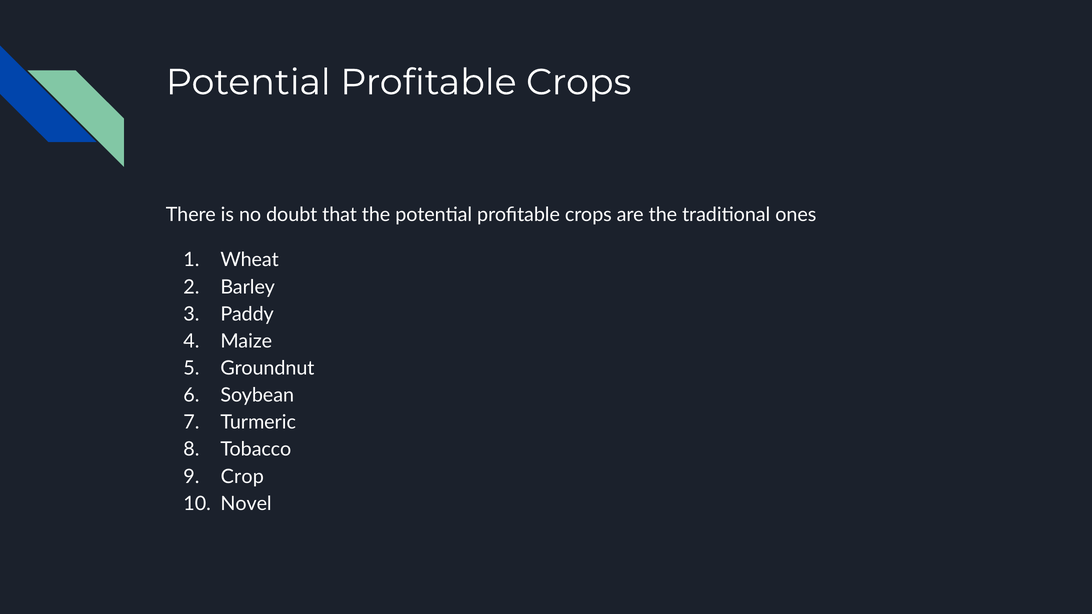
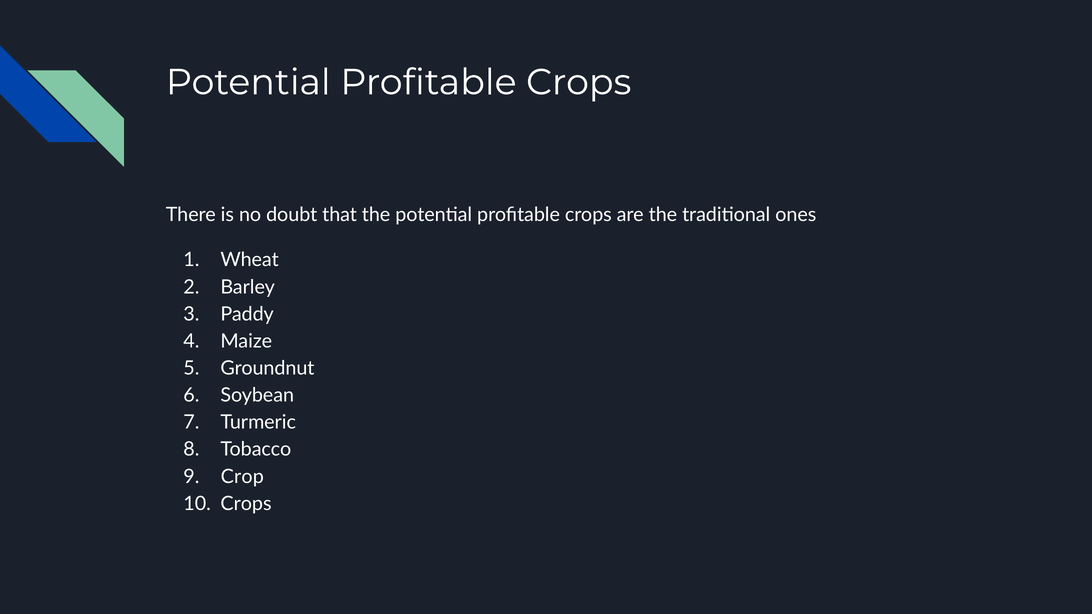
Novel: Novel -> Crops (246, 504)
